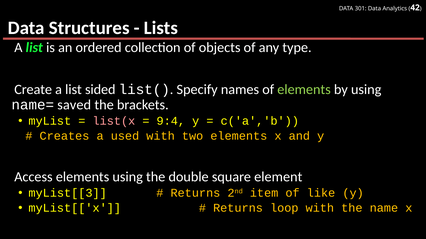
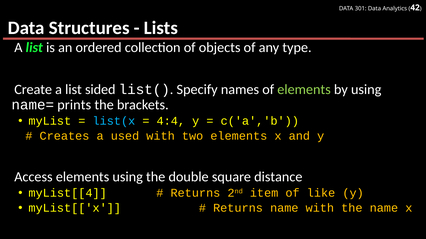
saved: saved -> prints (74, 105)
list(x colour: pink -> light blue (114, 121)
9:4: 9:4 -> 4:4 (171, 121)
element: element -> distance (278, 177)
myList[[3: myList[[3 -> myList[[4 (68, 194)
Returns loop: loop -> name (284, 209)
